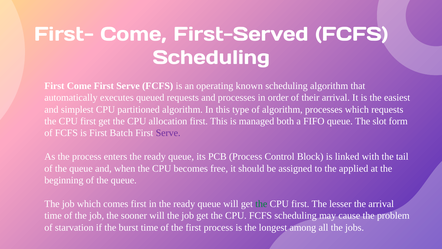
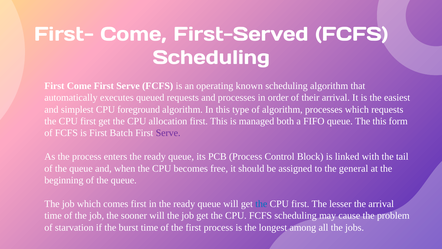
partitioned: partitioned -> foreground (139, 109)
The slot: slot -> this (380, 121)
applied: applied -> general (354, 168)
the colour: green -> blue (261, 204)
